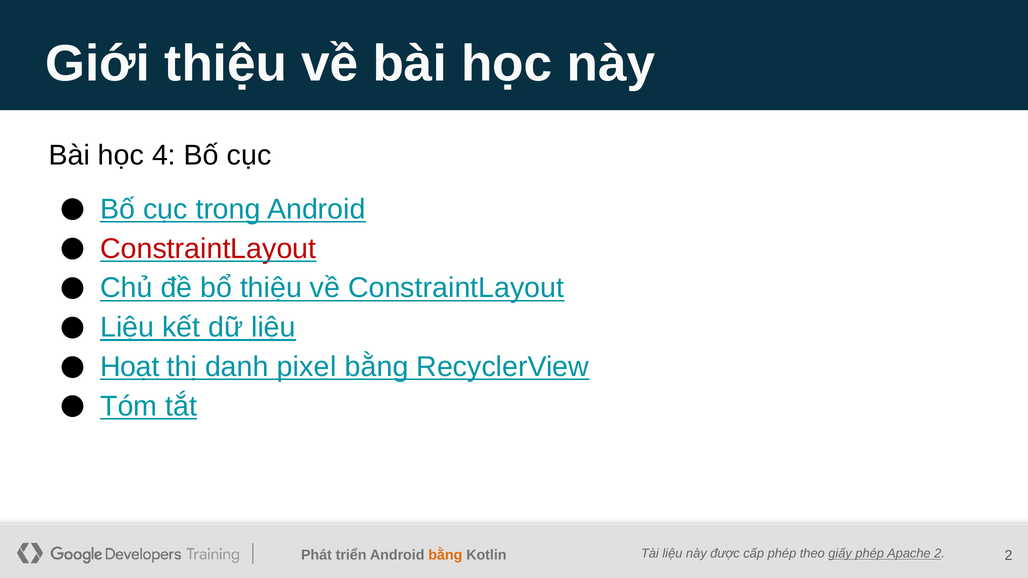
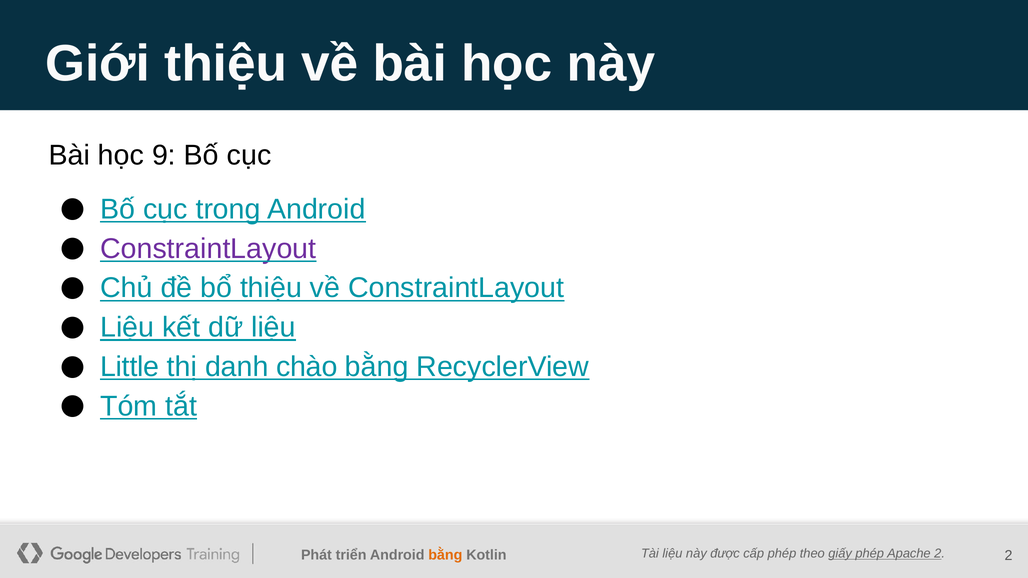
4: 4 -> 9 (164, 156)
ConstraintLayout colour: red -> purple (208, 249)
Hoạt: Hoạt -> Little (130, 367)
pixel: pixel -> chào (307, 367)
